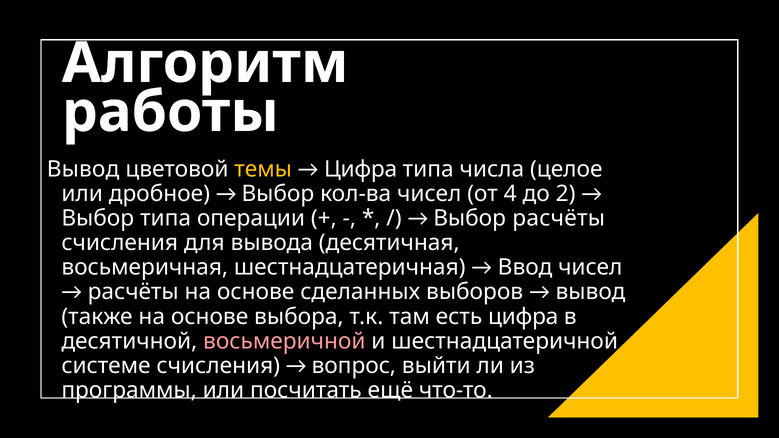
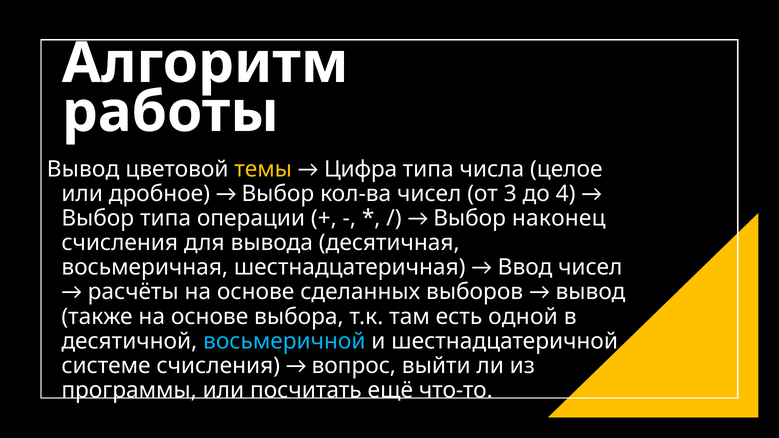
4: 4 -> 3 (510, 194)
2: 2 -> 4 (566, 194)
Выбор расчёты: расчёты -> наконец (559, 218)
есть цифра: цифра -> одной (523, 317)
восьмеричной colour: pink -> light blue (284, 341)
